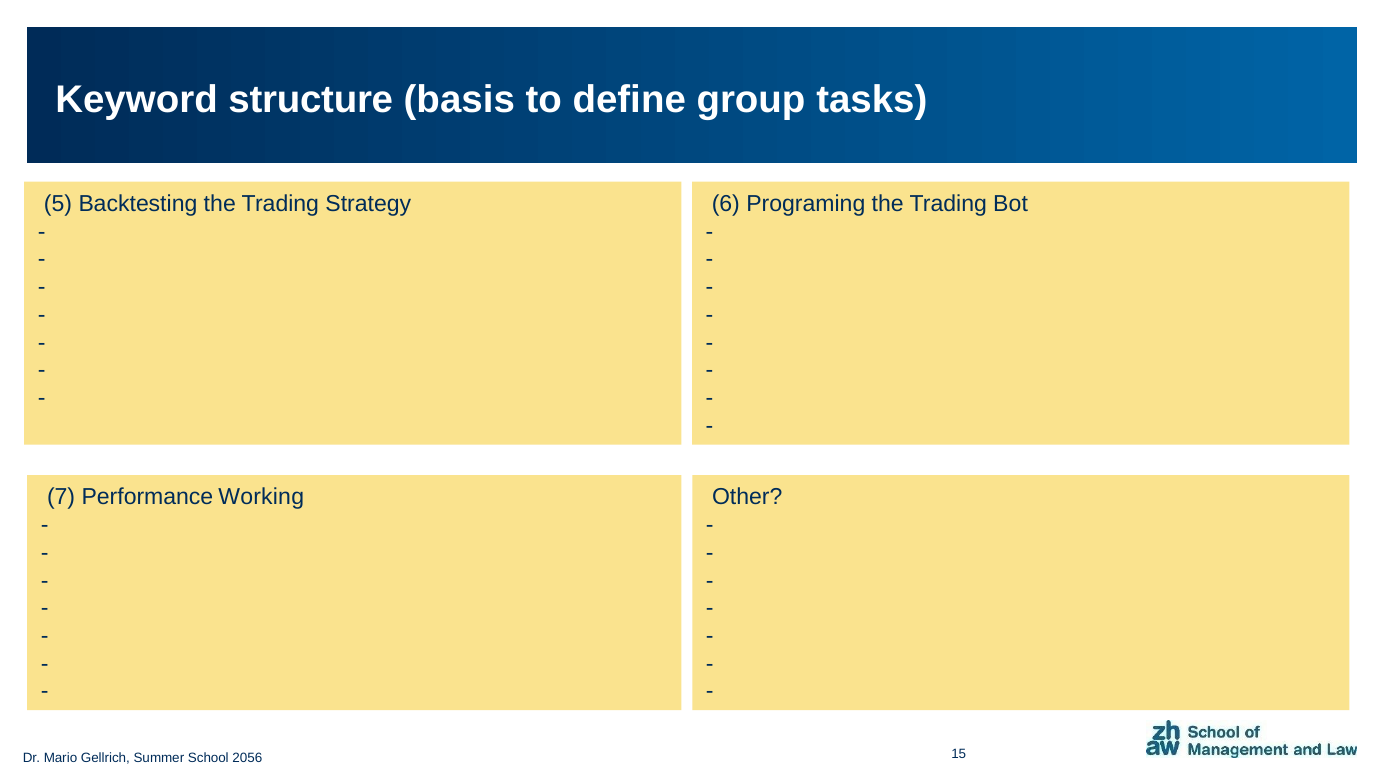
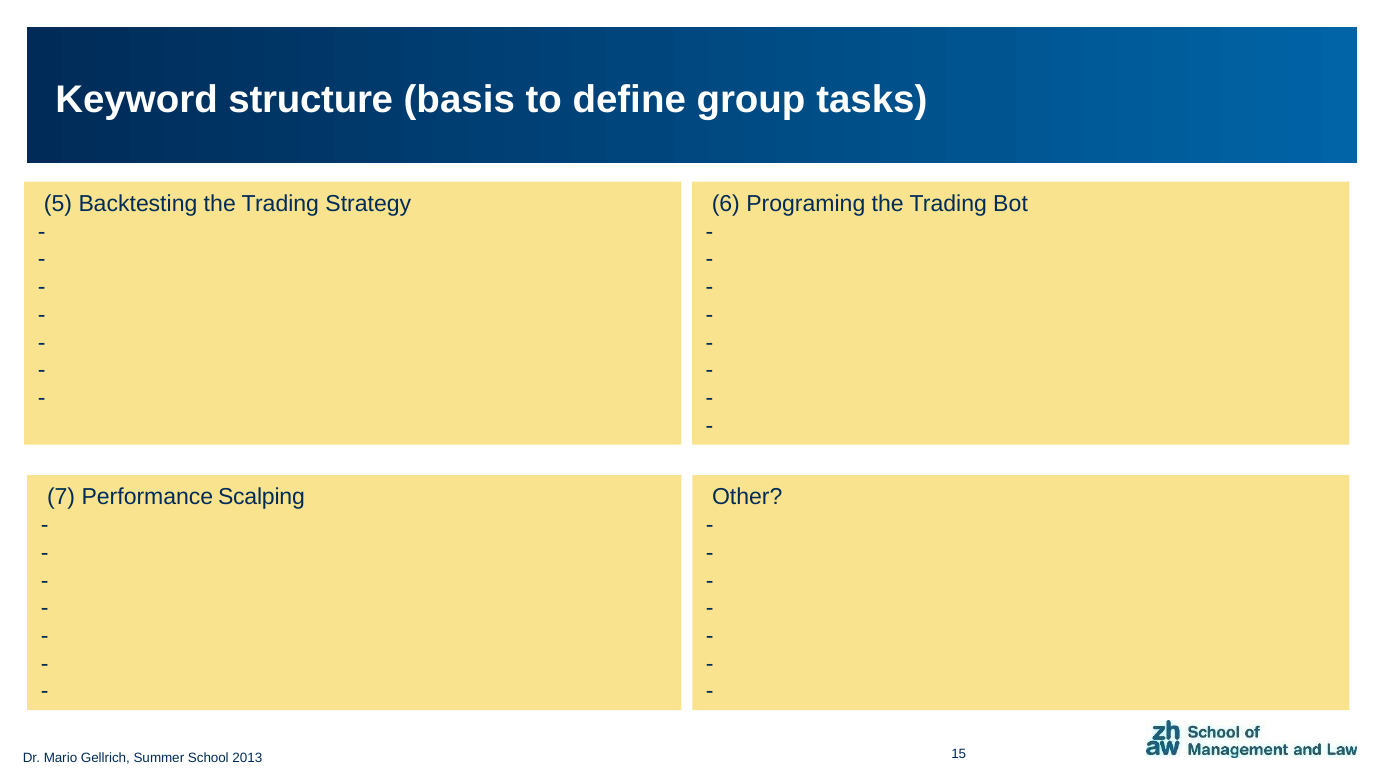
Working: Working -> Scalping (261, 497)
2056: 2056 -> 2013 (247, 757)
